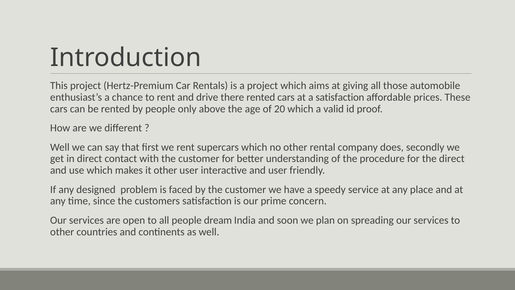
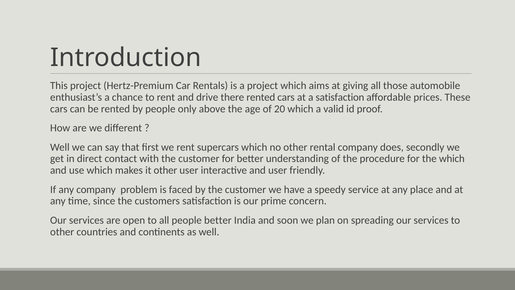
the direct: direct -> which (452, 159)
any designed: designed -> company (96, 189)
people dream: dream -> better (218, 220)
